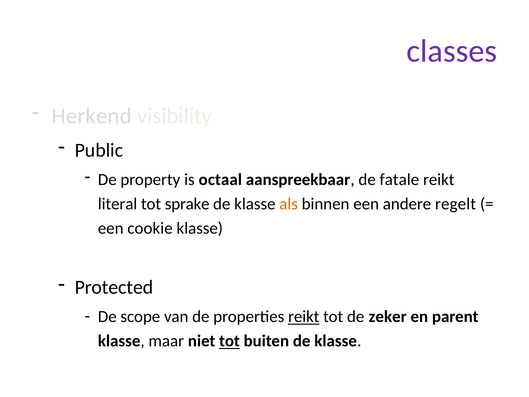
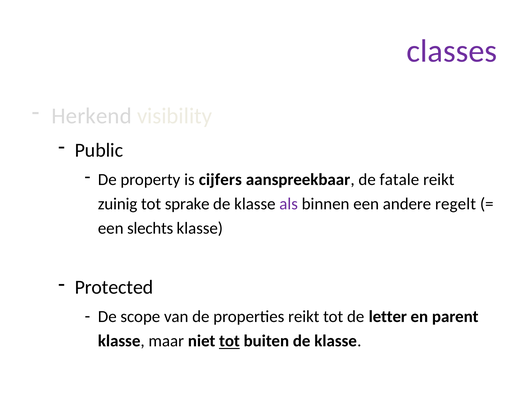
octaal: octaal -> cijfers (220, 180)
literal: literal -> zuinig (118, 204)
als colour: orange -> purple (289, 204)
cookie: cookie -> slechts (150, 228)
reikt underline: present -> none (304, 317)
zeker: zeker -> letter (388, 317)
